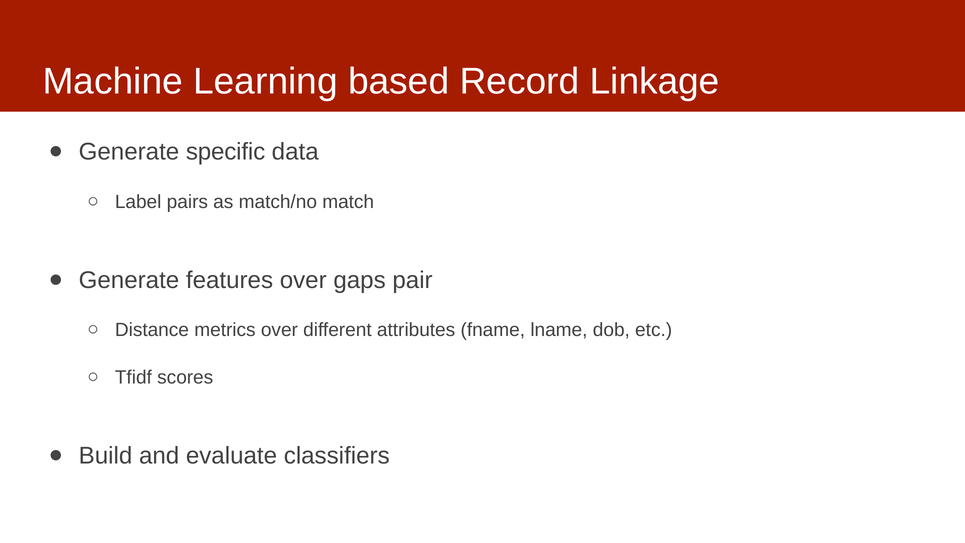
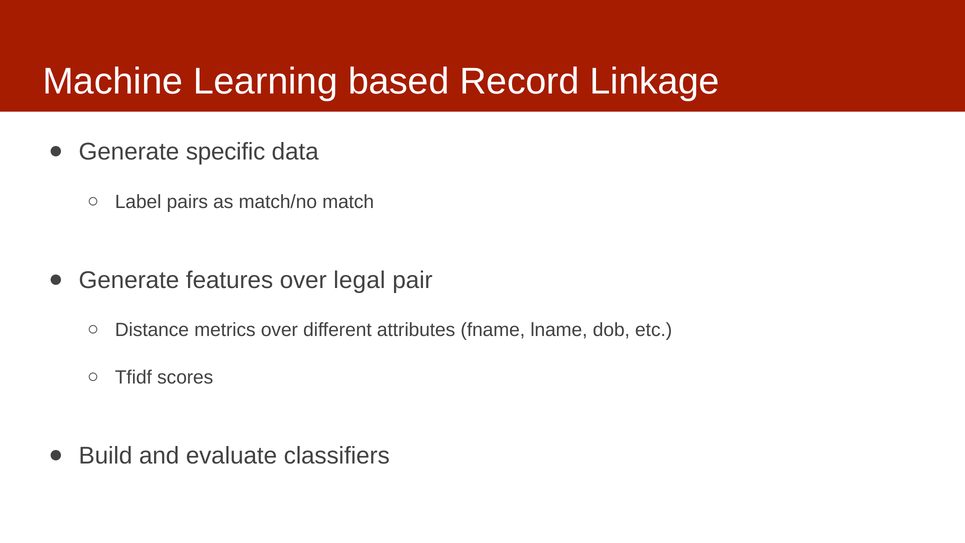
gaps: gaps -> legal (359, 280)
